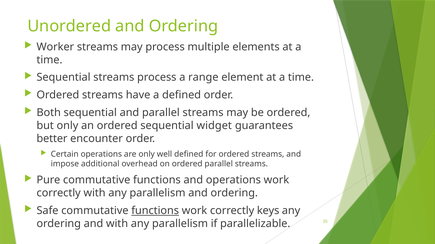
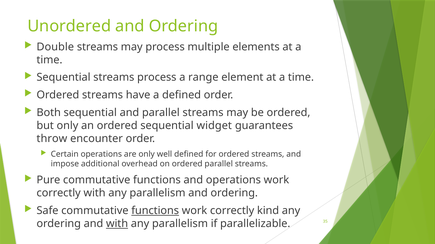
Worker: Worker -> Double (55, 47)
better: better -> throw (52, 139)
keys: keys -> kind (268, 211)
with underline: none -> present (117, 224)
